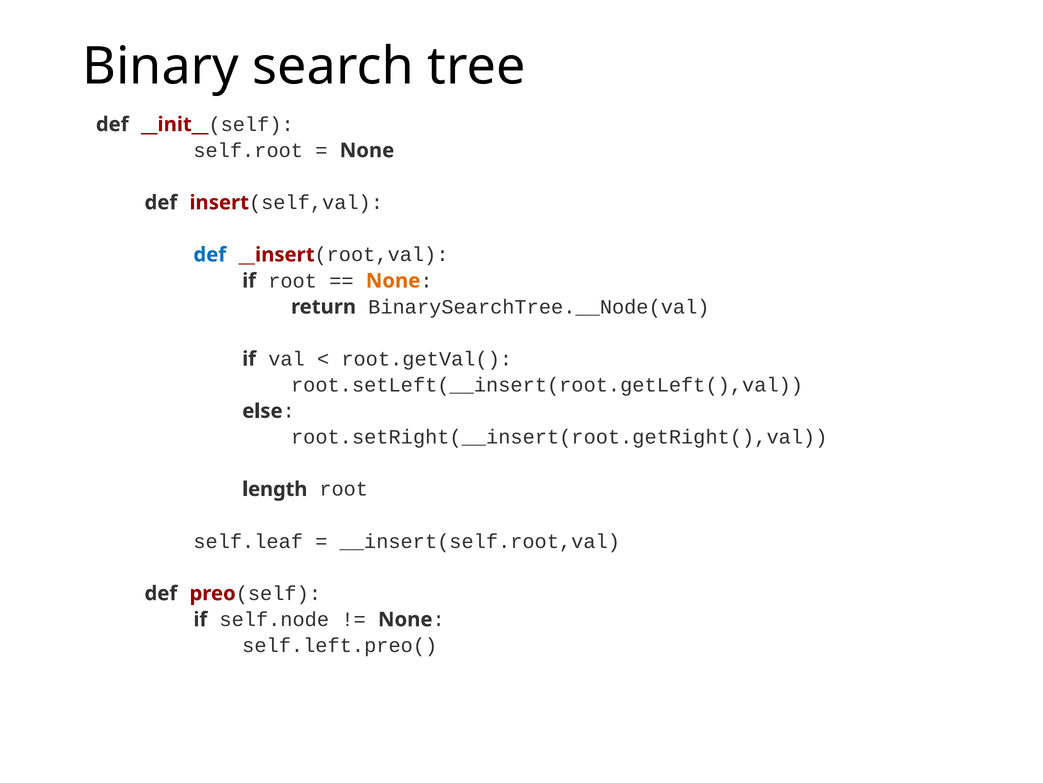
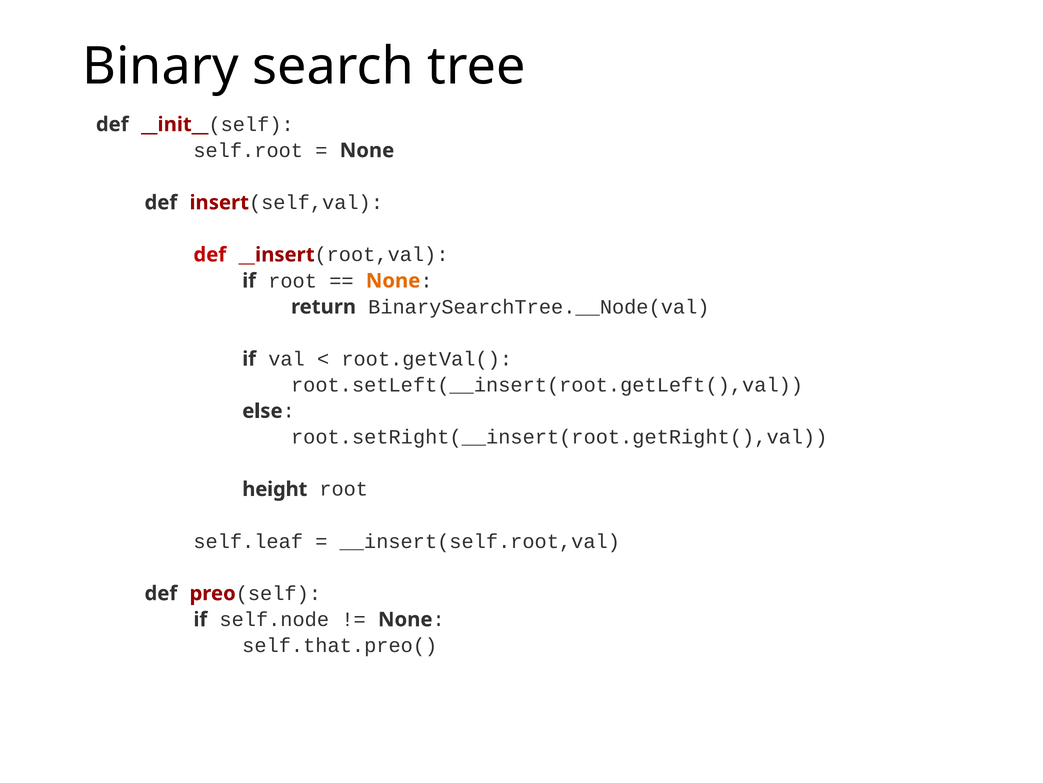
def colour: blue -> red (210, 255)
length: length -> height (275, 489)
self.left.preo(: self.left.preo( -> self.that.preo( (340, 645)
